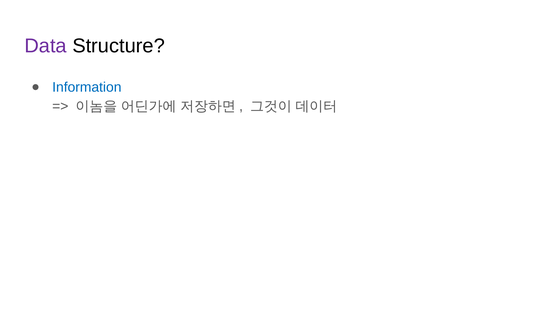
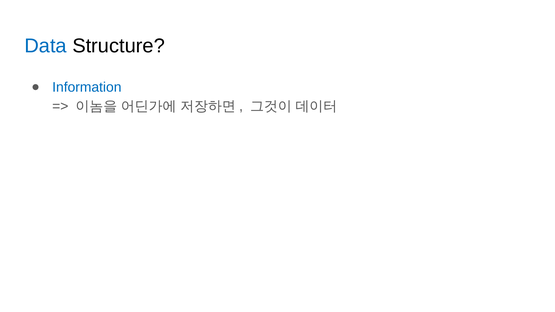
Data colour: purple -> blue (46, 46)
